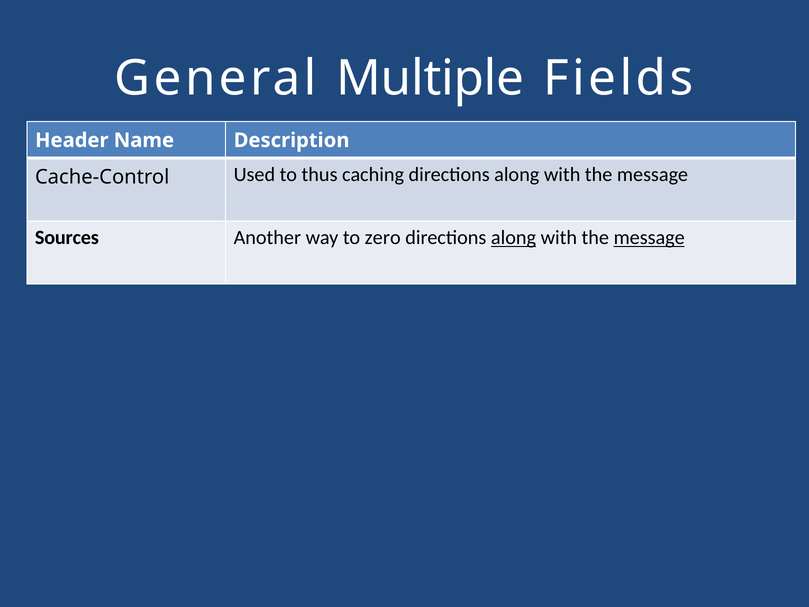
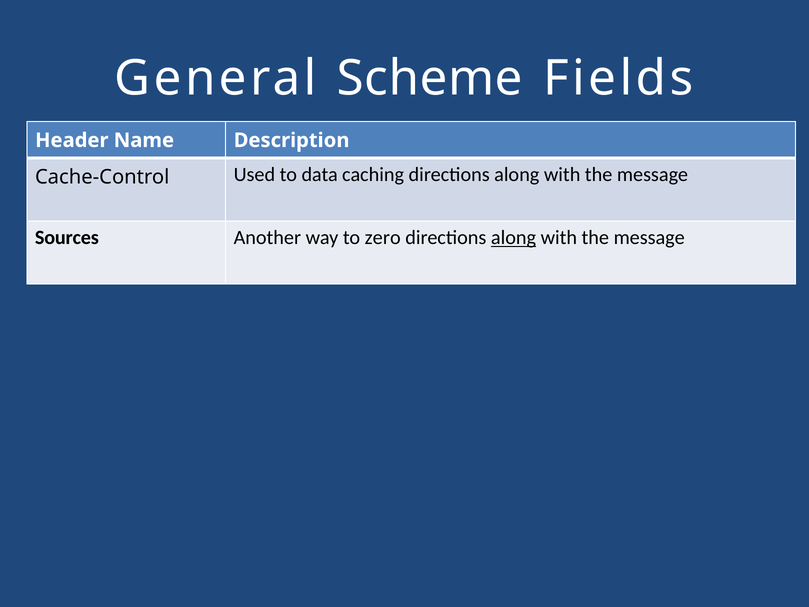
Multiple: Multiple -> Scheme (430, 78)
thus: thus -> data (320, 175)
message underline: present -> none (649, 238)
